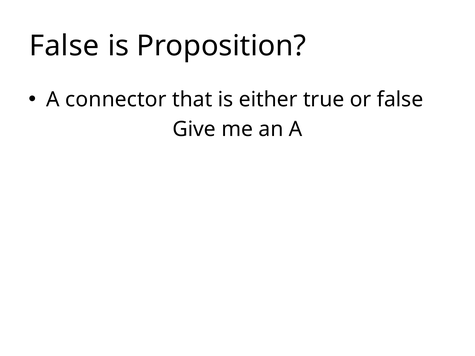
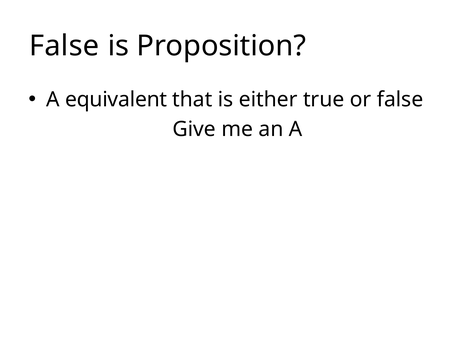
connector: connector -> equivalent (116, 100)
